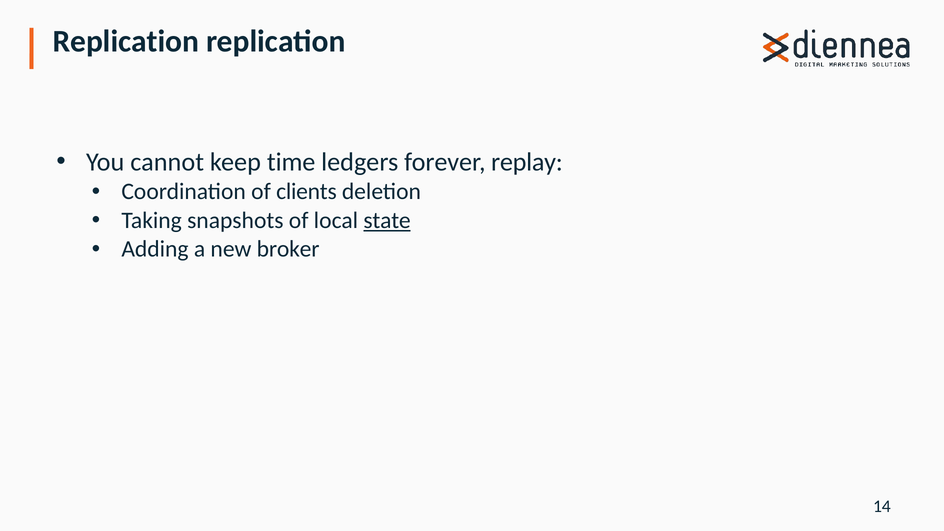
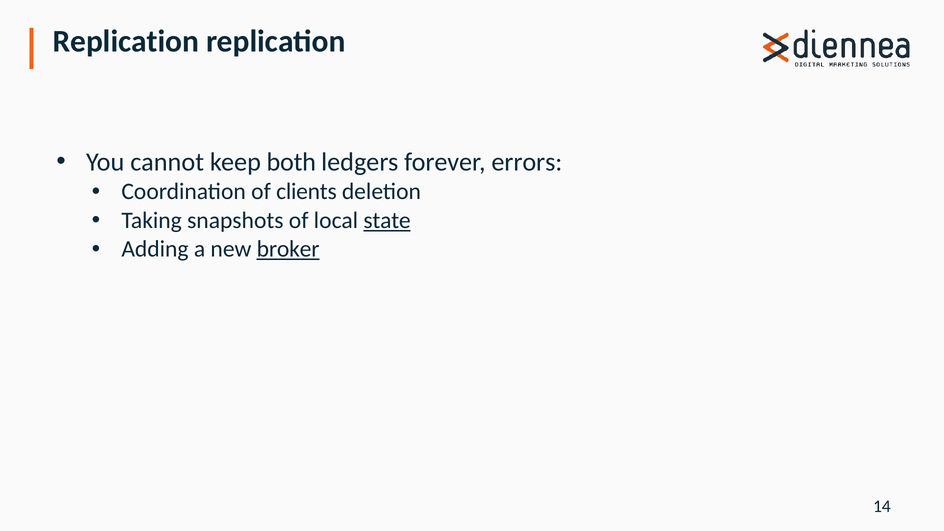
time: time -> both (291, 162)
replay: replay -> errors (527, 162)
broker underline: none -> present (288, 249)
